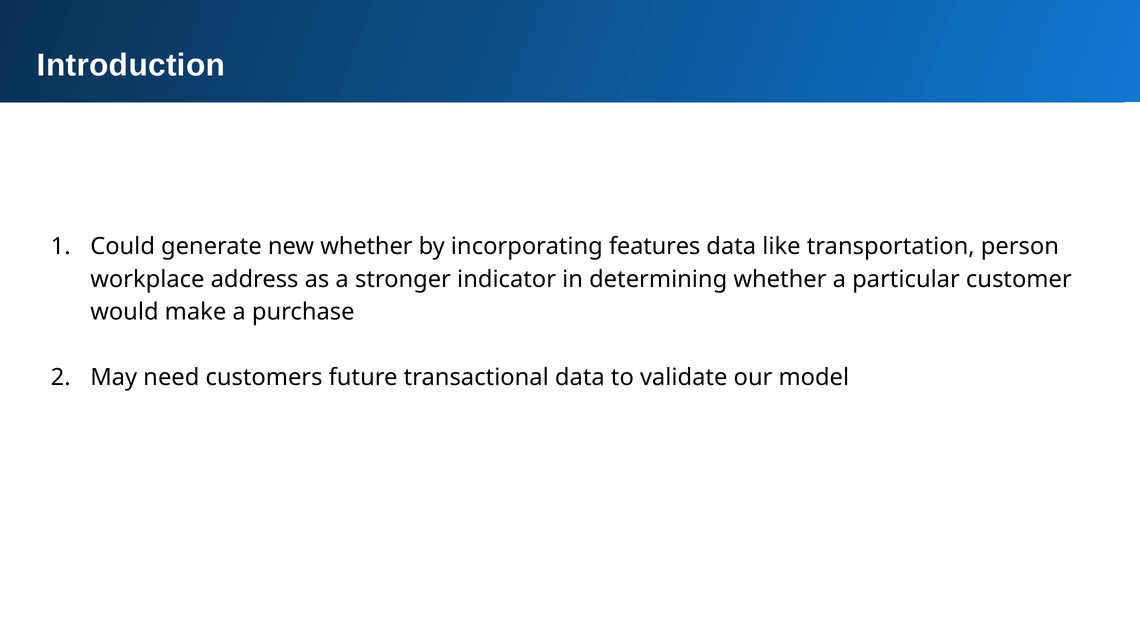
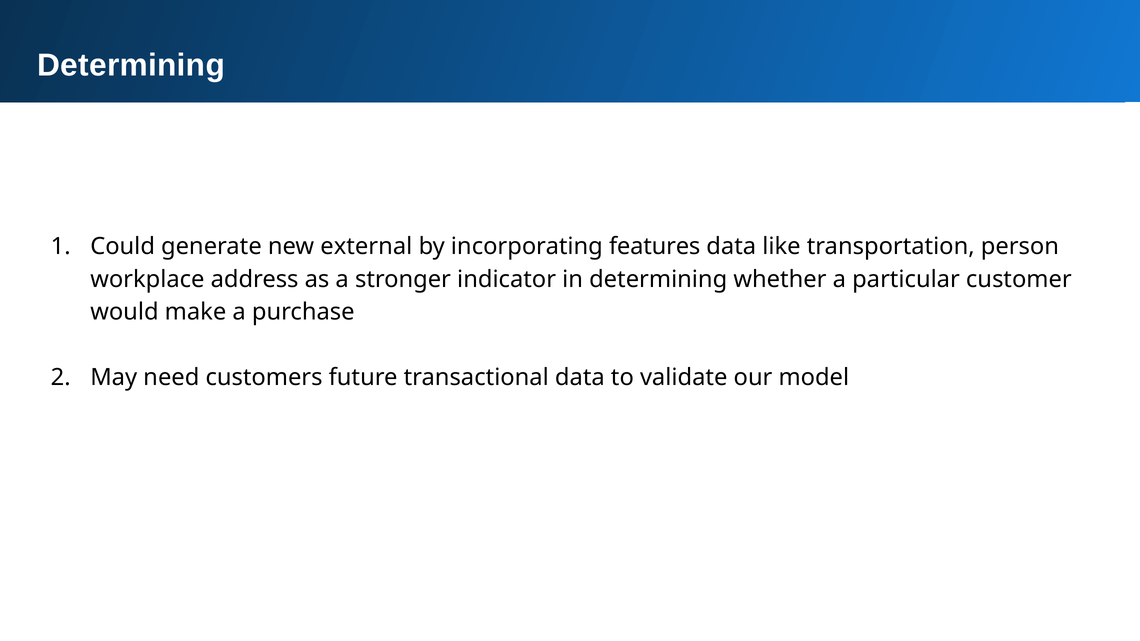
Introduction: Introduction -> Determining (131, 65)
new whether: whether -> external (366, 247)
